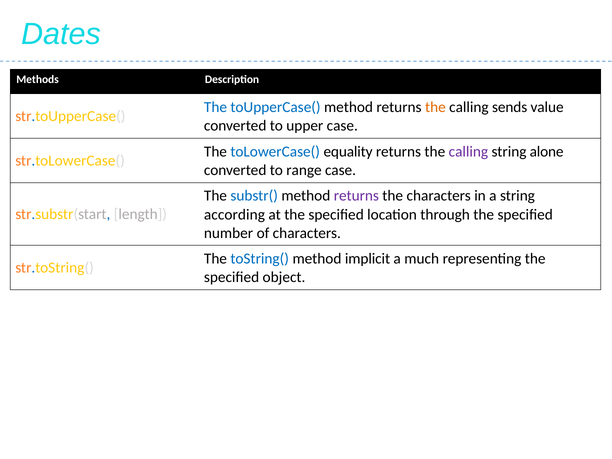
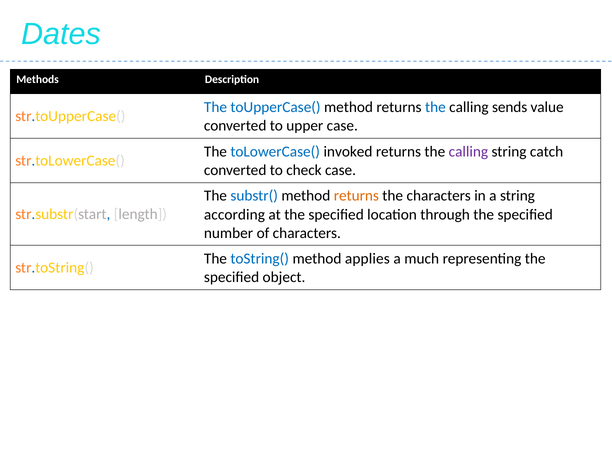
the colour: orange -> blue (435, 107)
equality: equality -> invoked (348, 152)
alone: alone -> catch (547, 152)
range: range -> check (304, 170)
returns colour: purple -> orange (356, 196)
implicit: implicit -> applies (367, 259)
